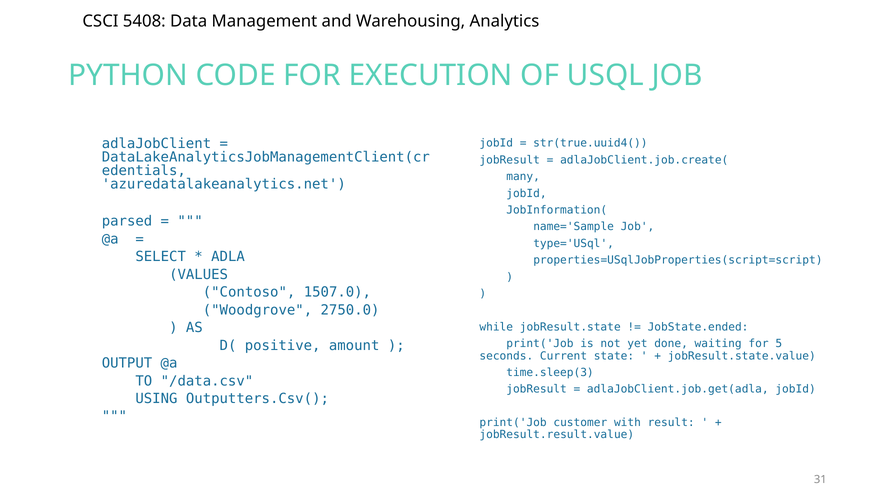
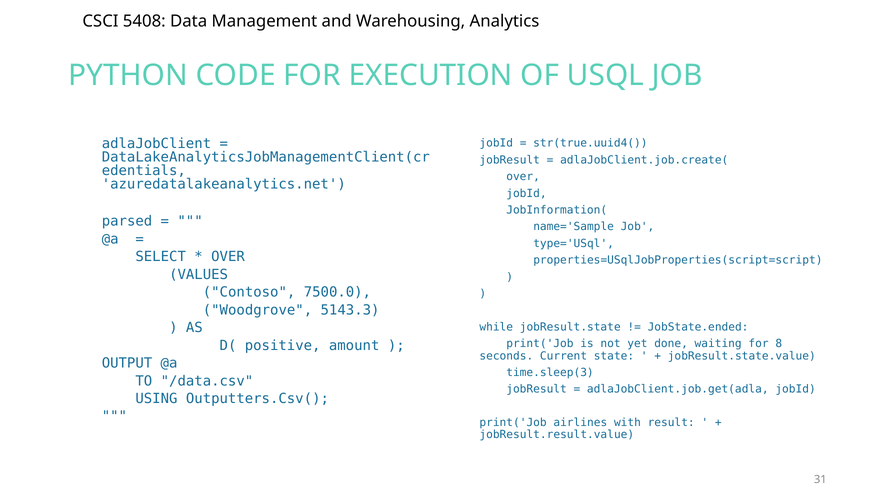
many: many -> over (523, 177)
ADLA: ADLA -> OVER (228, 257)
1507.0: 1507.0 -> 7500.0 (337, 292)
2750.0: 2750.0 -> 5143.3 (350, 310)
5: 5 -> 8 (779, 344)
customer: customer -> airlines (580, 423)
